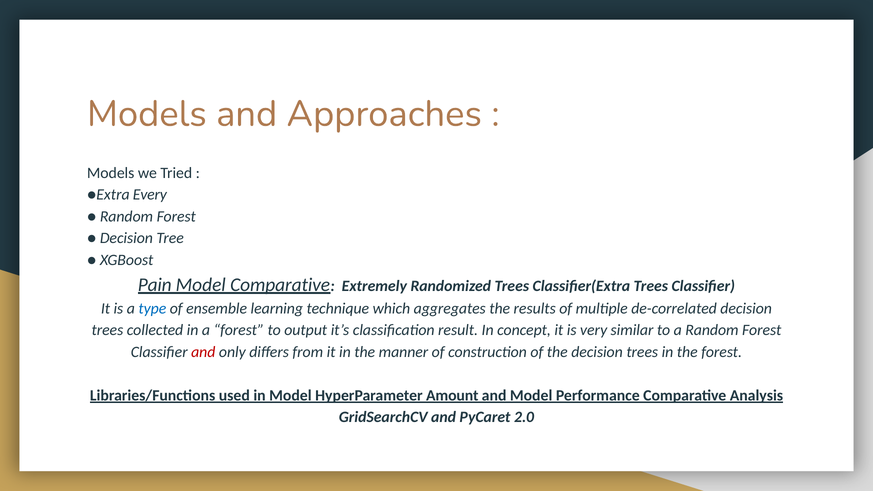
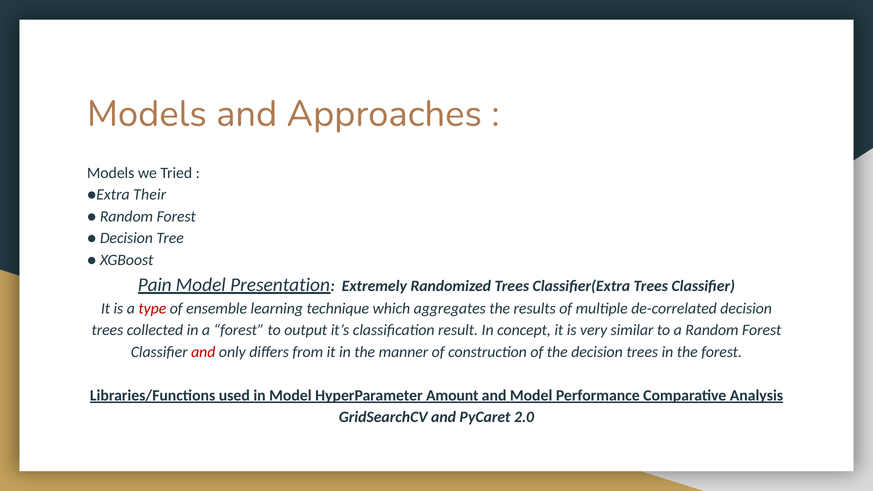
Every: Every -> Their (150, 195)
Model Comparative: Comparative -> Presentation (280, 285)
type colour: blue -> red (152, 308)
